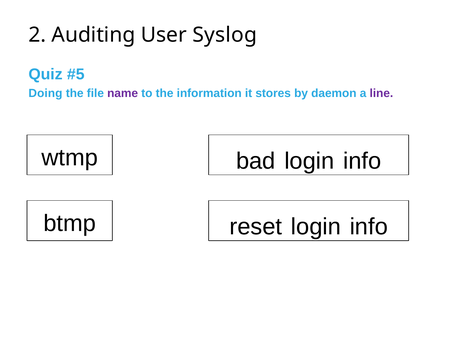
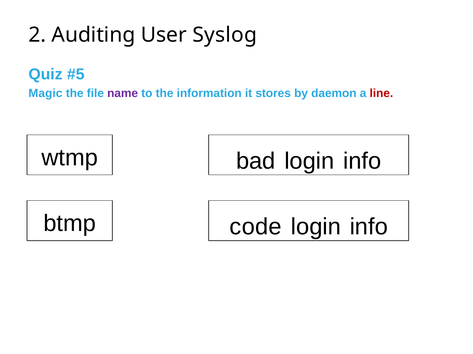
Doing: Doing -> Magic (45, 94)
line colour: purple -> red (381, 94)
reset: reset -> code (256, 227)
